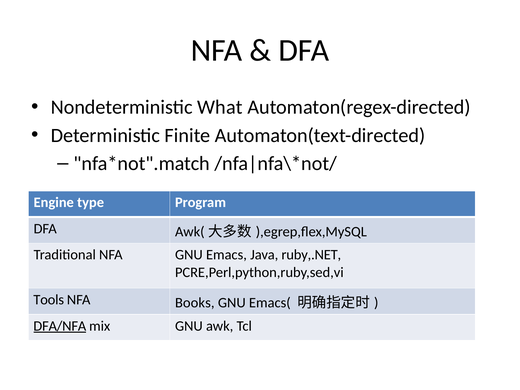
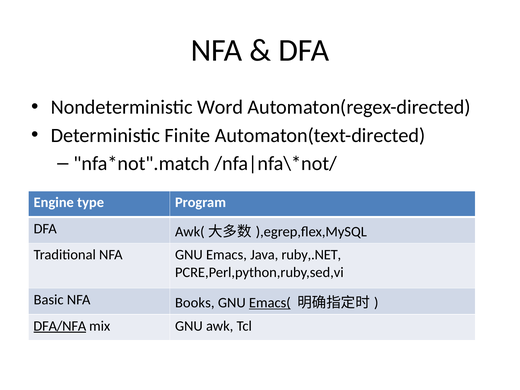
What: What -> Word (220, 107)
Tools: Tools -> Basic (49, 300)
Emacs( underline: none -> present (270, 303)
